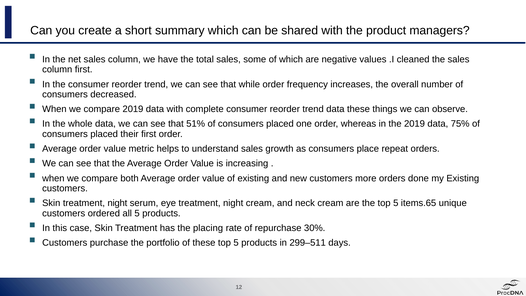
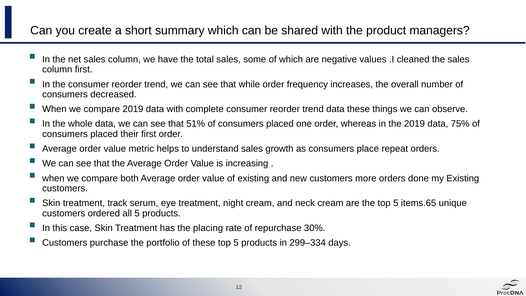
Skin treatment night: night -> track (117, 203)
299–511: 299–511 -> 299–334 (308, 243)
